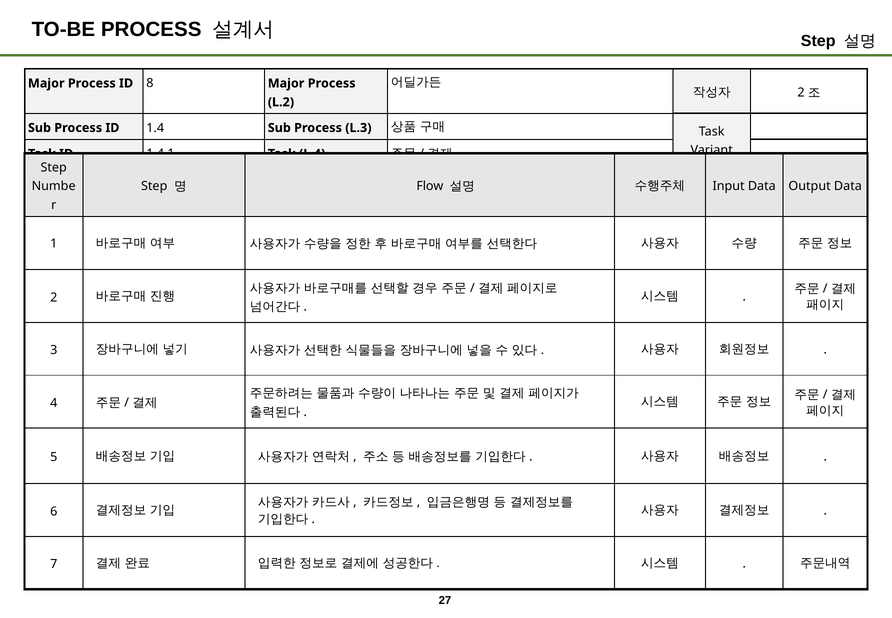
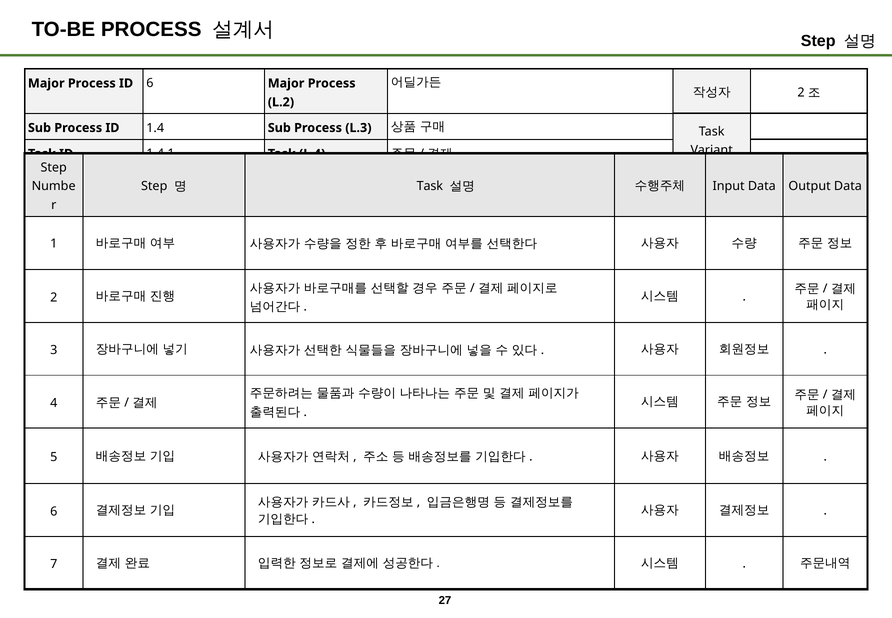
ID 8: 8 -> 6 (150, 83)
Flow: Flow -> Task (430, 186)
